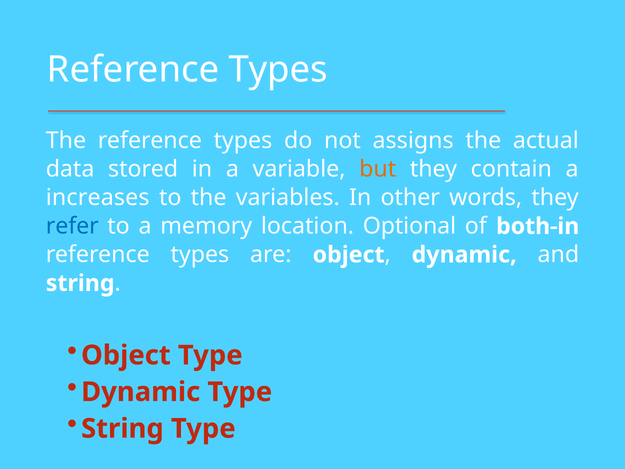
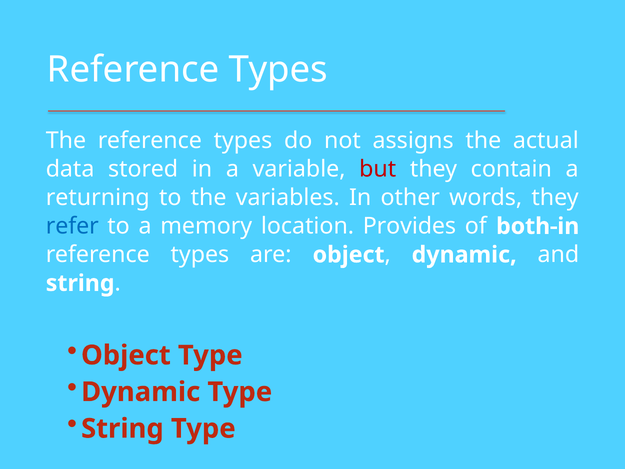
but colour: orange -> red (378, 169)
increases: increases -> returning (98, 198)
Optional: Optional -> Provides (409, 226)
